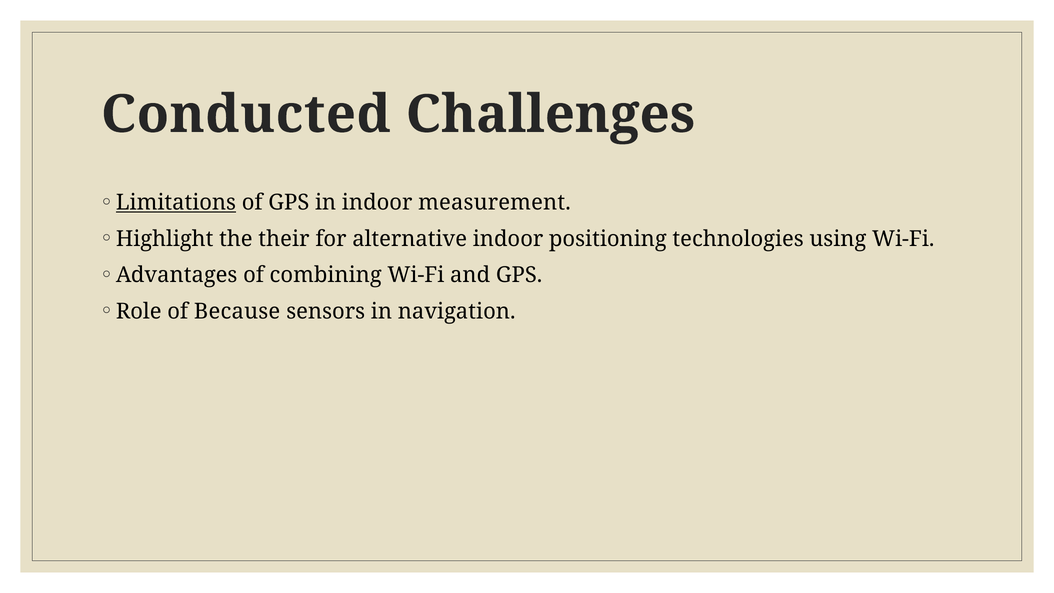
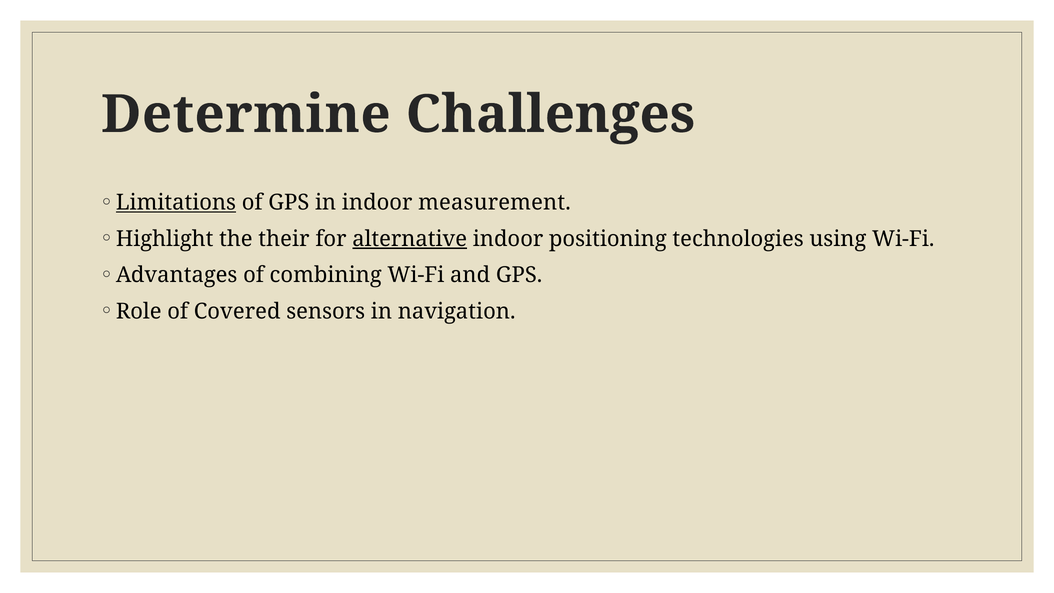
Conducted: Conducted -> Determine (246, 115)
alternative underline: none -> present (410, 239)
Because: Because -> Covered (237, 311)
